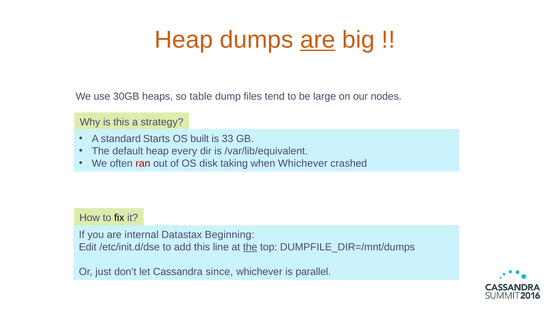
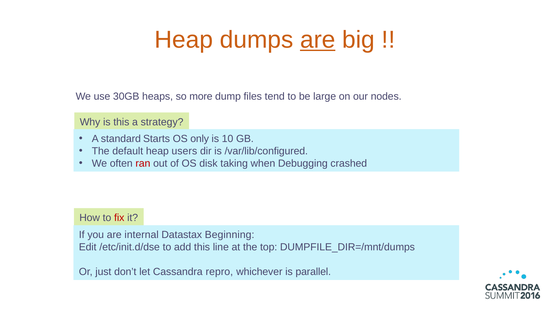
table: table -> more (201, 97)
built: built -> only (200, 139)
33: 33 -> 10 (228, 139)
every: every -> users (184, 151)
/var/lib/equivalent: /var/lib/equivalent -> /var/lib/configured (266, 151)
when Whichever: Whichever -> Debugging (303, 164)
fix colour: black -> red (119, 218)
the underline: present -> none (250, 247)
since: since -> repro (219, 272)
